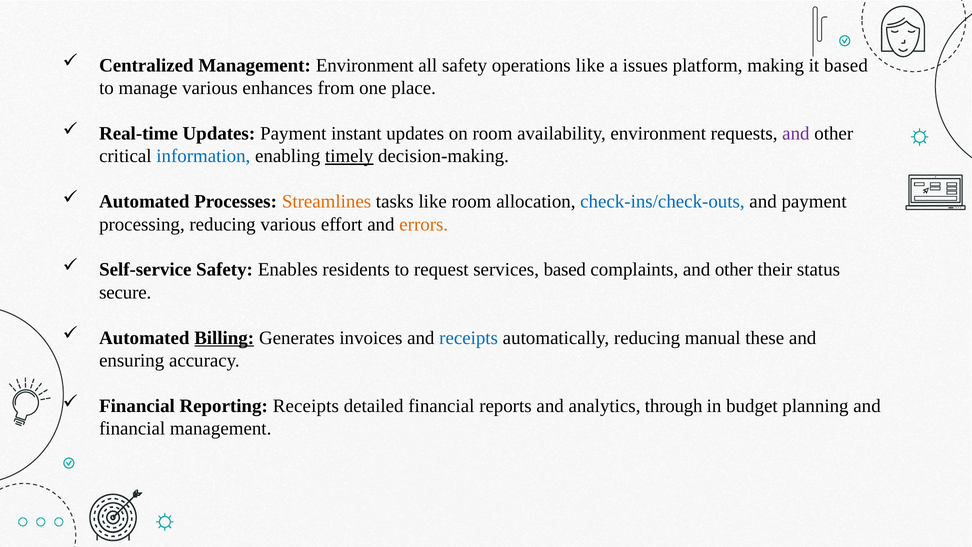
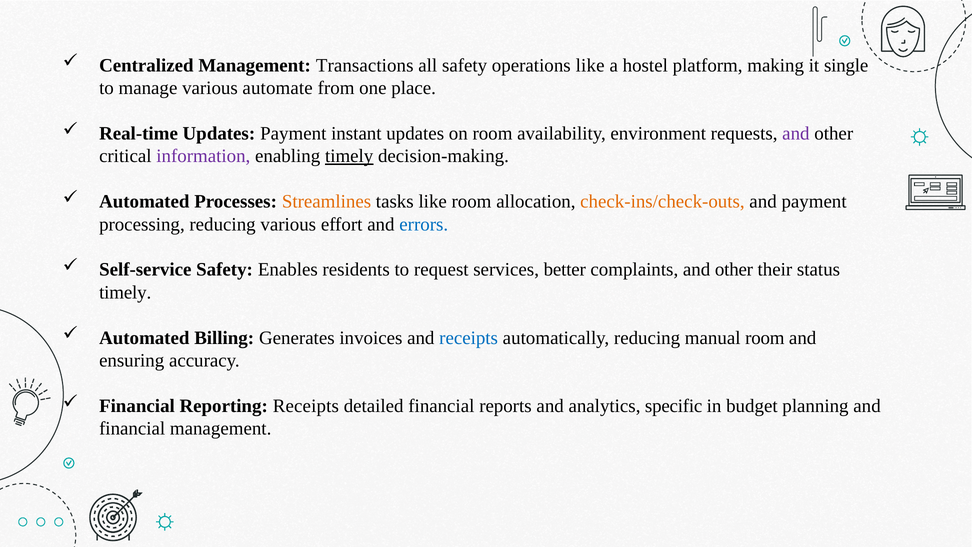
Management Environment: Environment -> Transactions (365, 65)
issues: issues -> hostel (645, 65)
it based: based -> single (846, 65)
enhances: enhances -> automate (278, 88)
information colour: blue -> purple (203, 156)
check-ins/check-outs colour: blue -> orange (662, 201)
errors colour: orange -> blue (424, 224)
services based: based -> better (565, 270)
secure: secure -> timely (125, 292)
Billing underline: present -> none (224, 338)
manual these: these -> room (765, 338)
through: through -> specific (674, 406)
